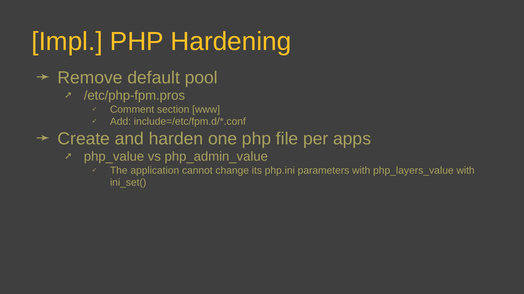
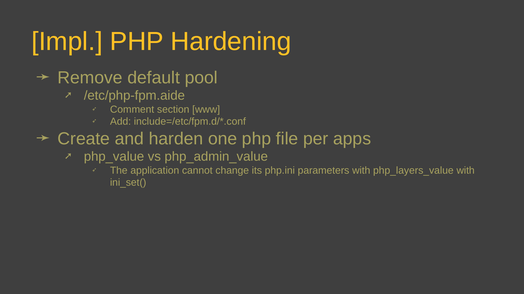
/etc/php-fpm.pros: /etc/php-fpm.pros -> /etc/php-fpm.aide (134, 96)
